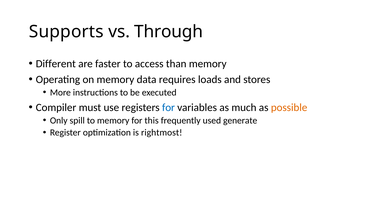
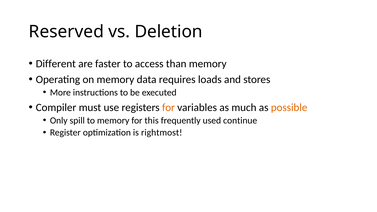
Supports: Supports -> Reserved (66, 32)
Through: Through -> Deletion (169, 32)
for colour: blue -> orange (168, 107)
generate: generate -> continue (240, 120)
